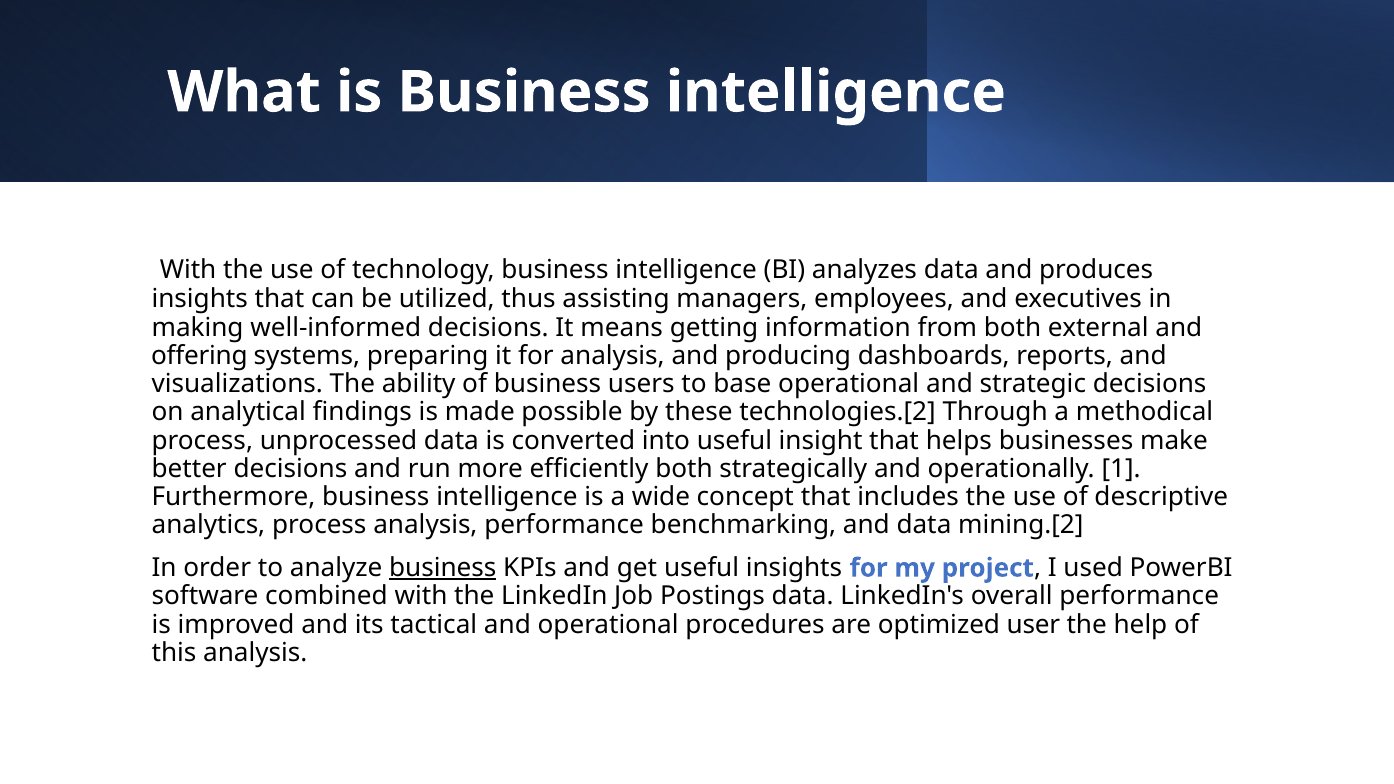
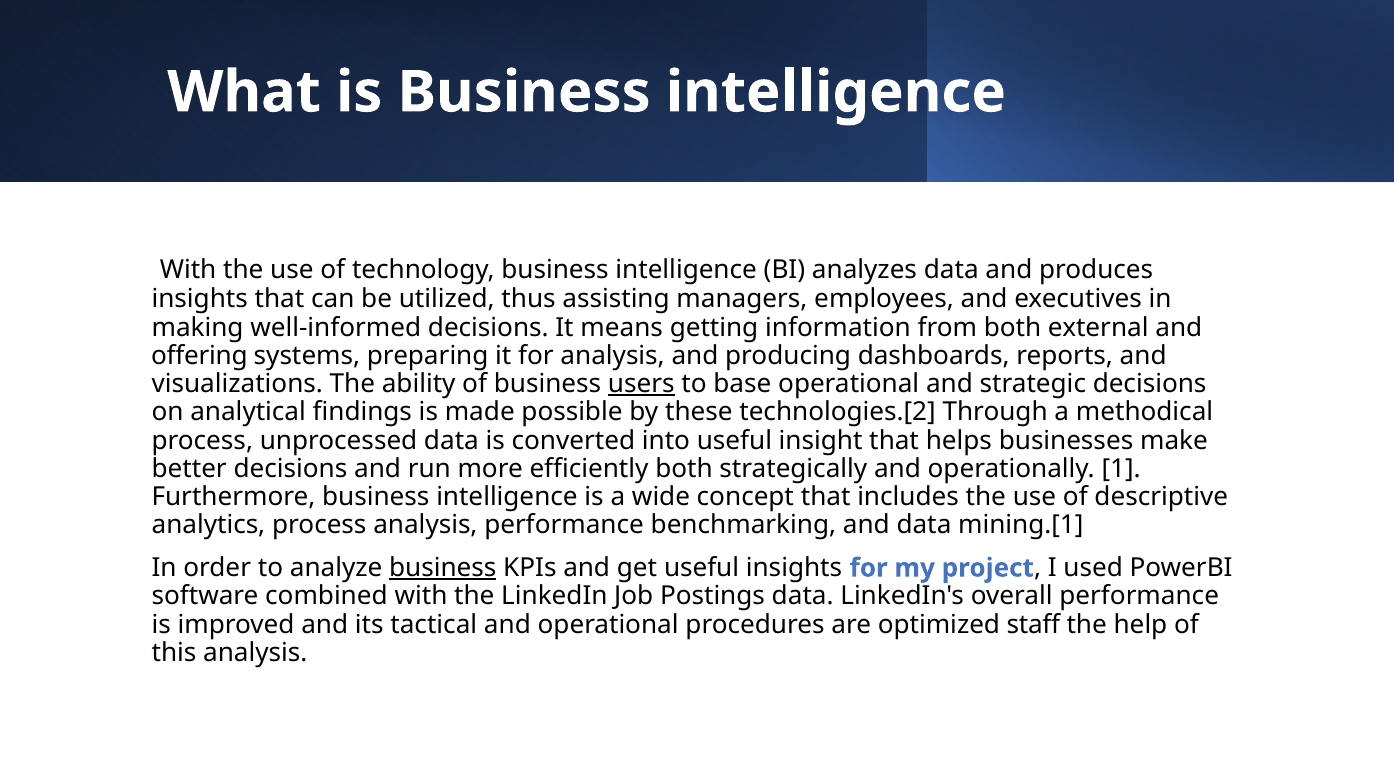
users underline: none -> present (641, 384)
mining.[2: mining.[2 -> mining.[1 (1021, 525)
user: user -> staff (1033, 625)
